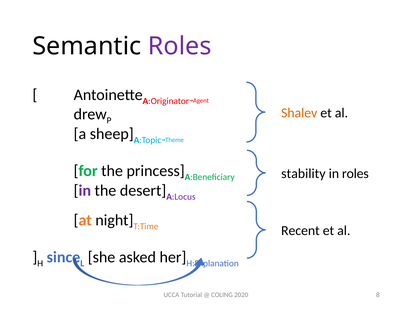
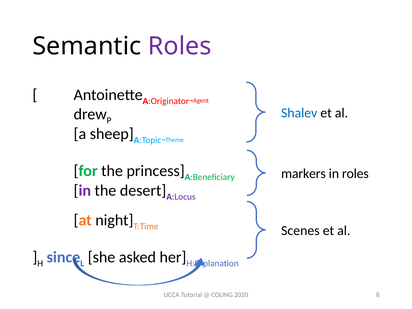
Shalev colour: orange -> blue (299, 113)
stability: stability -> markers (303, 174)
Recent: Recent -> Scenes (300, 231)
